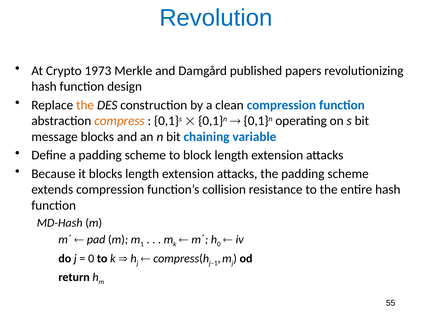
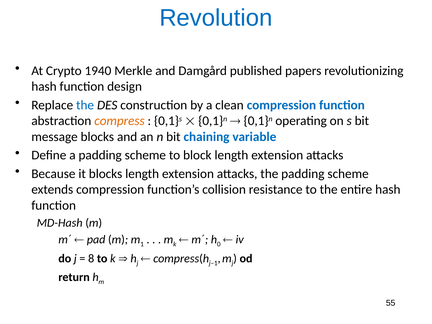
1973: 1973 -> 1940 (98, 71)
the colour: orange -> blue (85, 105)
0: 0 -> 8 (91, 258)
